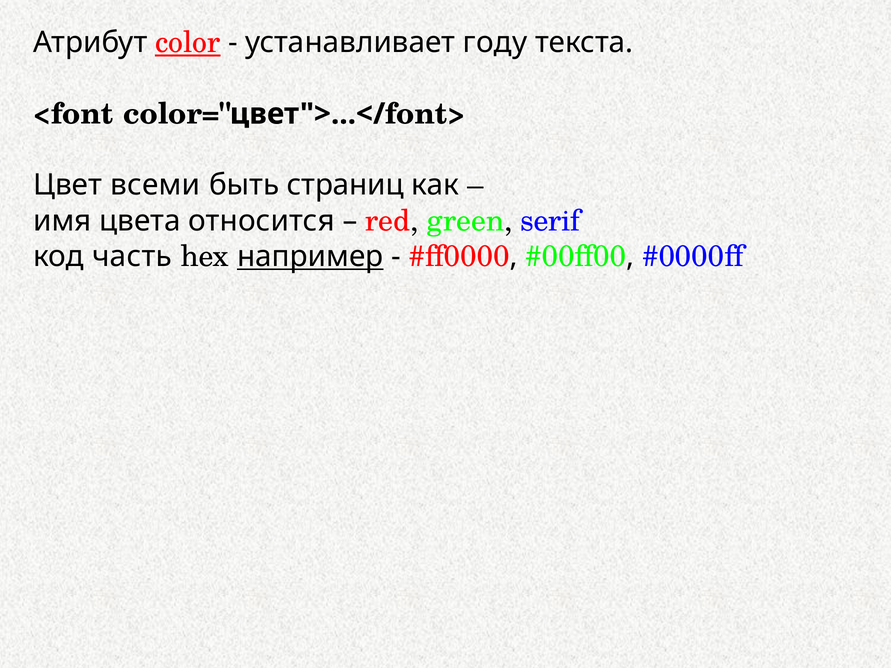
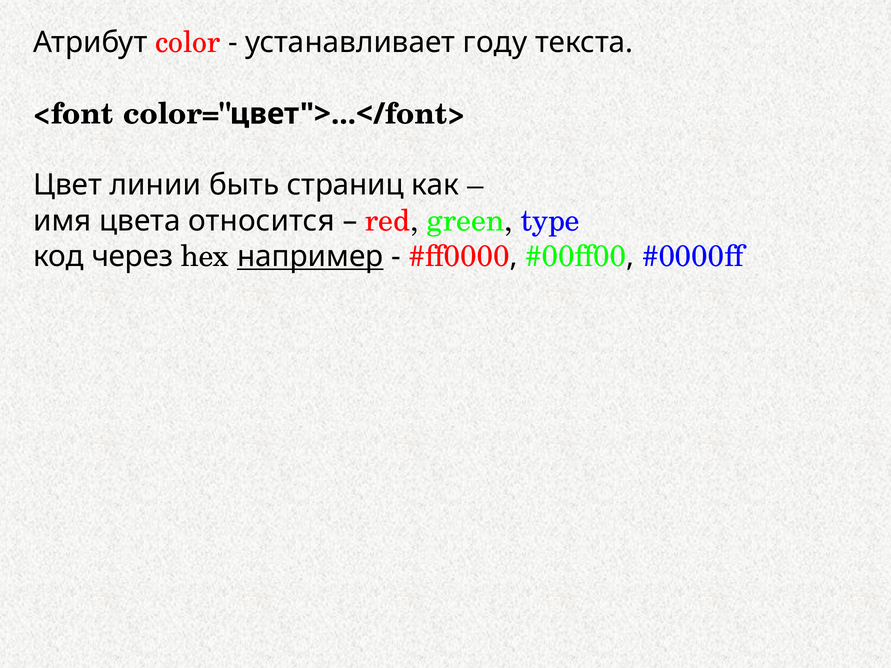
color underline: present -> none (188, 43)
всеми: всеми -> линии (155, 185)
serif: serif -> type (550, 221)
часть: часть -> через (132, 256)
